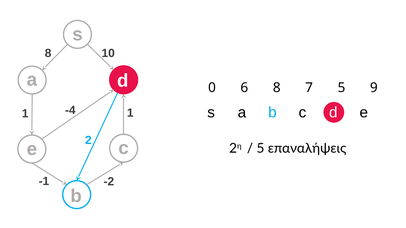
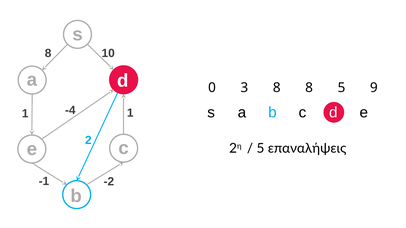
6: 6 -> 3 (244, 88)
8 7: 7 -> 8 (309, 88)
